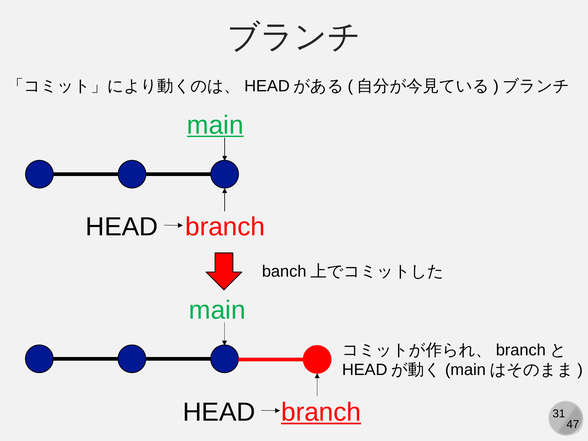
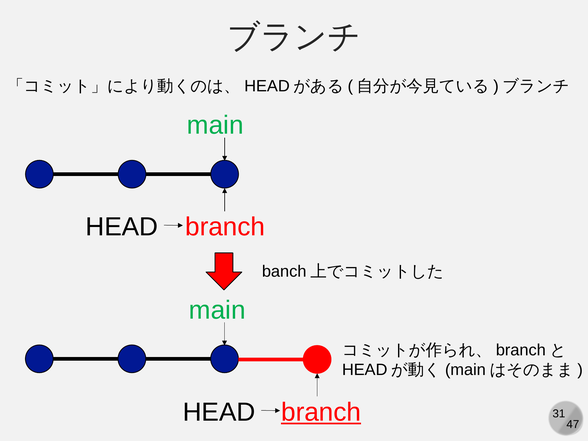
main underline: present -> none (215, 125)
